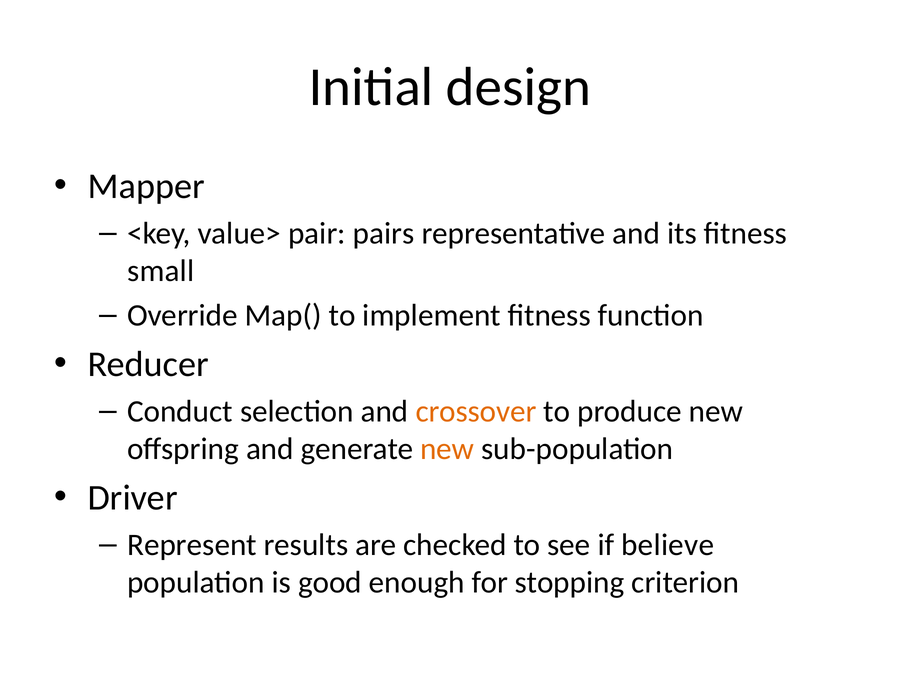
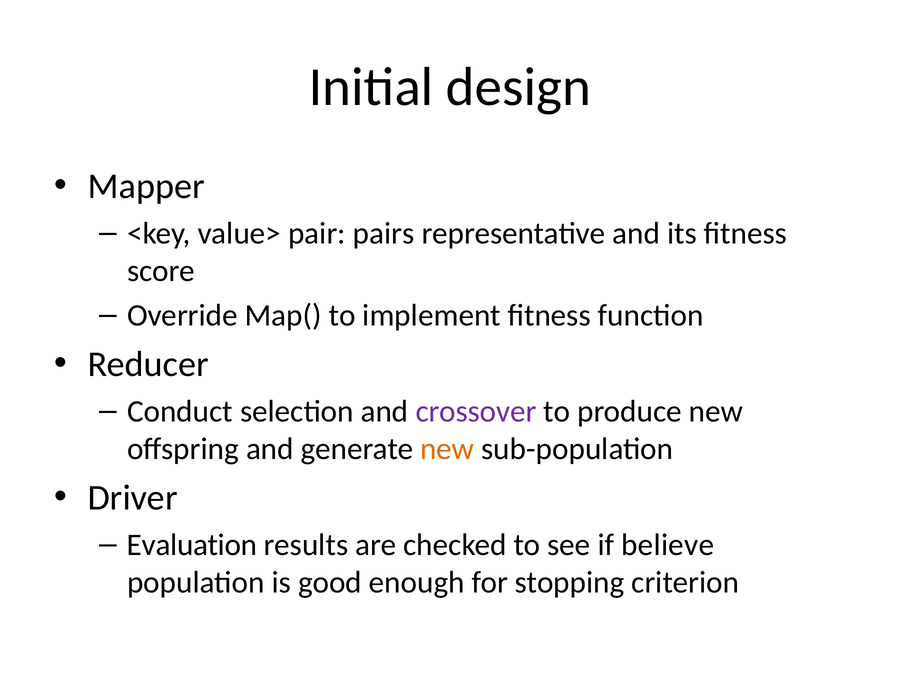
small: small -> score (161, 271)
crossover colour: orange -> purple (476, 411)
Represent: Represent -> Evaluation (192, 545)
